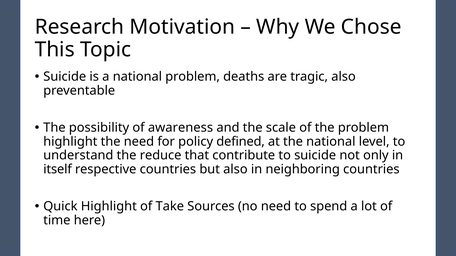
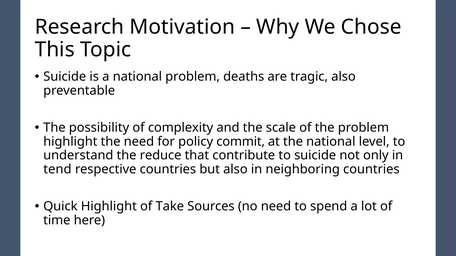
awareness: awareness -> complexity (181, 128)
defined: defined -> commit (241, 142)
itself: itself -> tend (57, 170)
